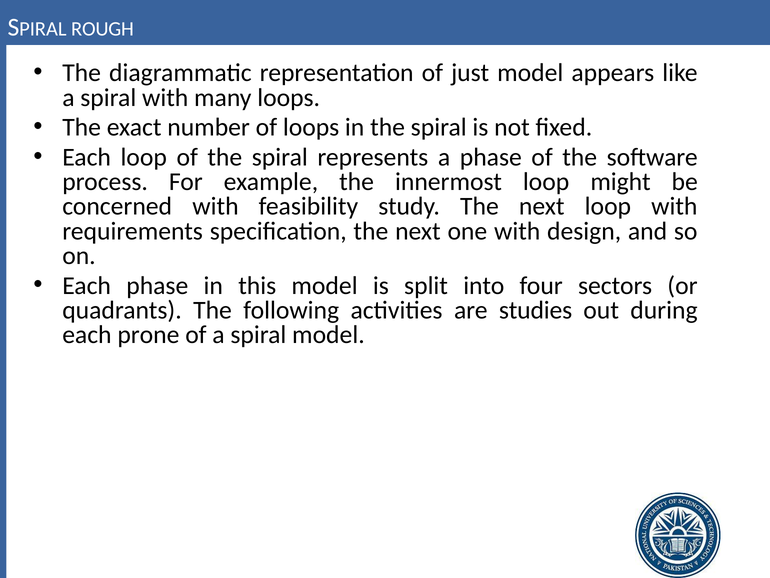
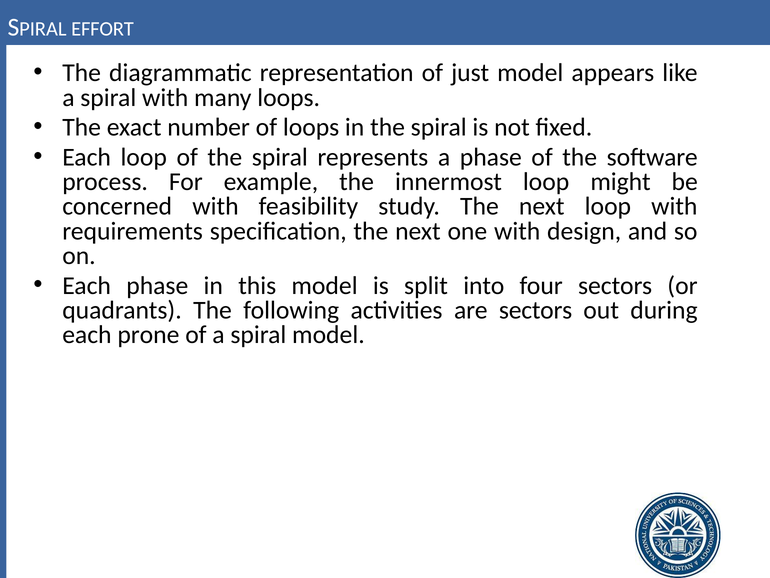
ROUGH: ROUGH -> EFFORT (102, 29)
are studies: studies -> sectors (536, 310)
